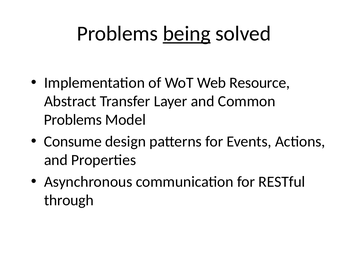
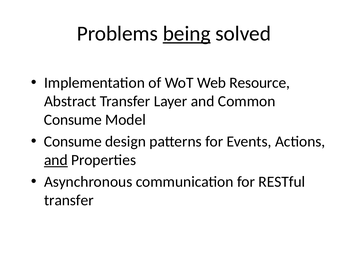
Problems: Problems -> Consume (73, 120)
and underline: none -> present (56, 160)
through: through -> transfer (69, 200)
